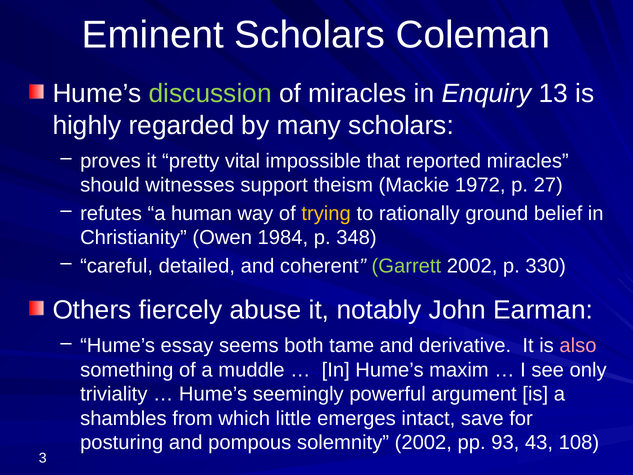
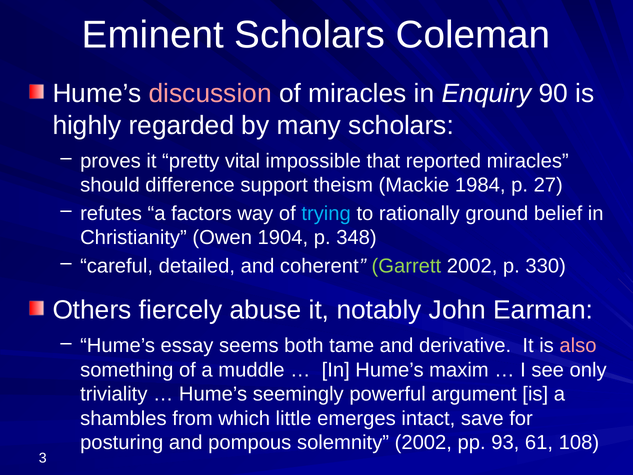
discussion colour: light green -> pink (210, 94)
13: 13 -> 90 (553, 94)
witnesses: witnesses -> difference (190, 185)
1972: 1972 -> 1984 (480, 185)
human: human -> factors (201, 213)
trying colour: yellow -> light blue (326, 213)
1984: 1984 -> 1904 (283, 238)
43: 43 -> 61 (539, 443)
